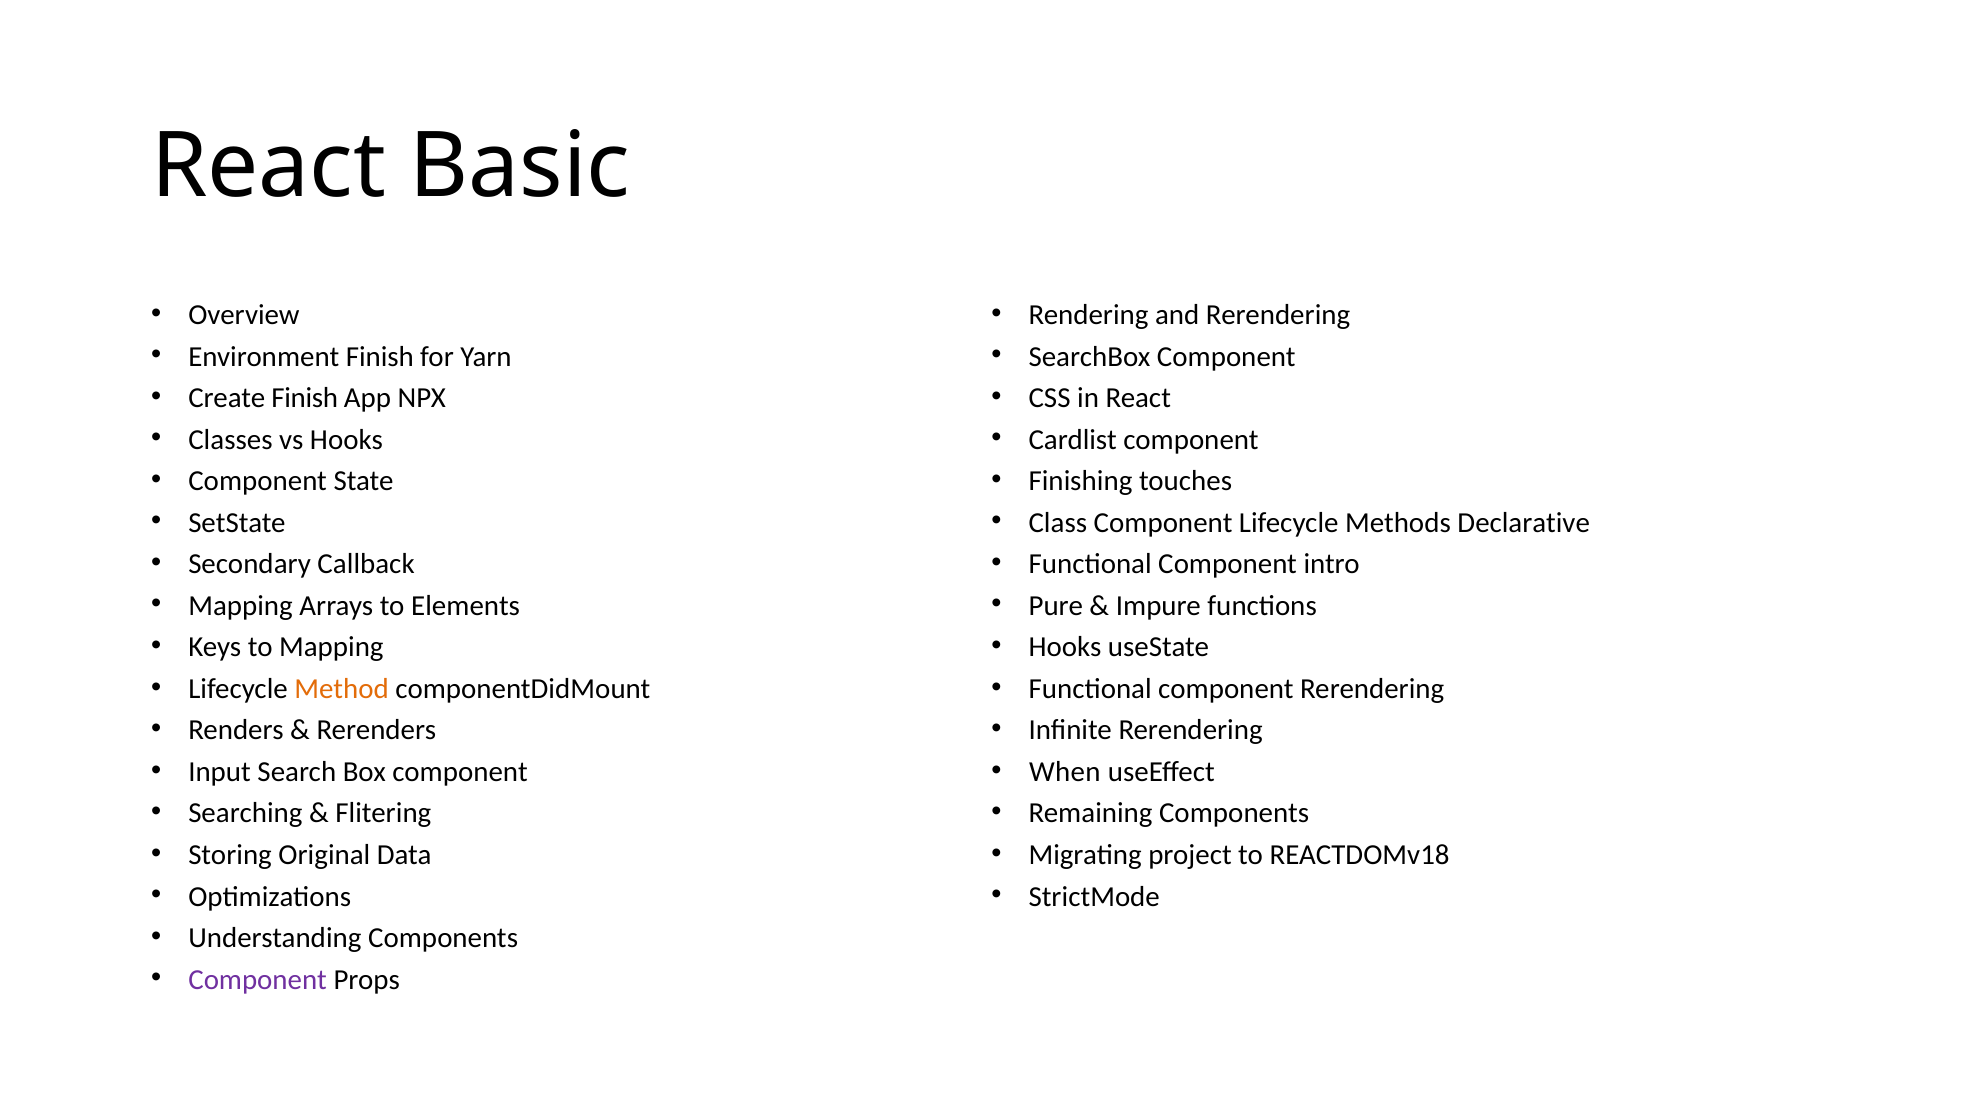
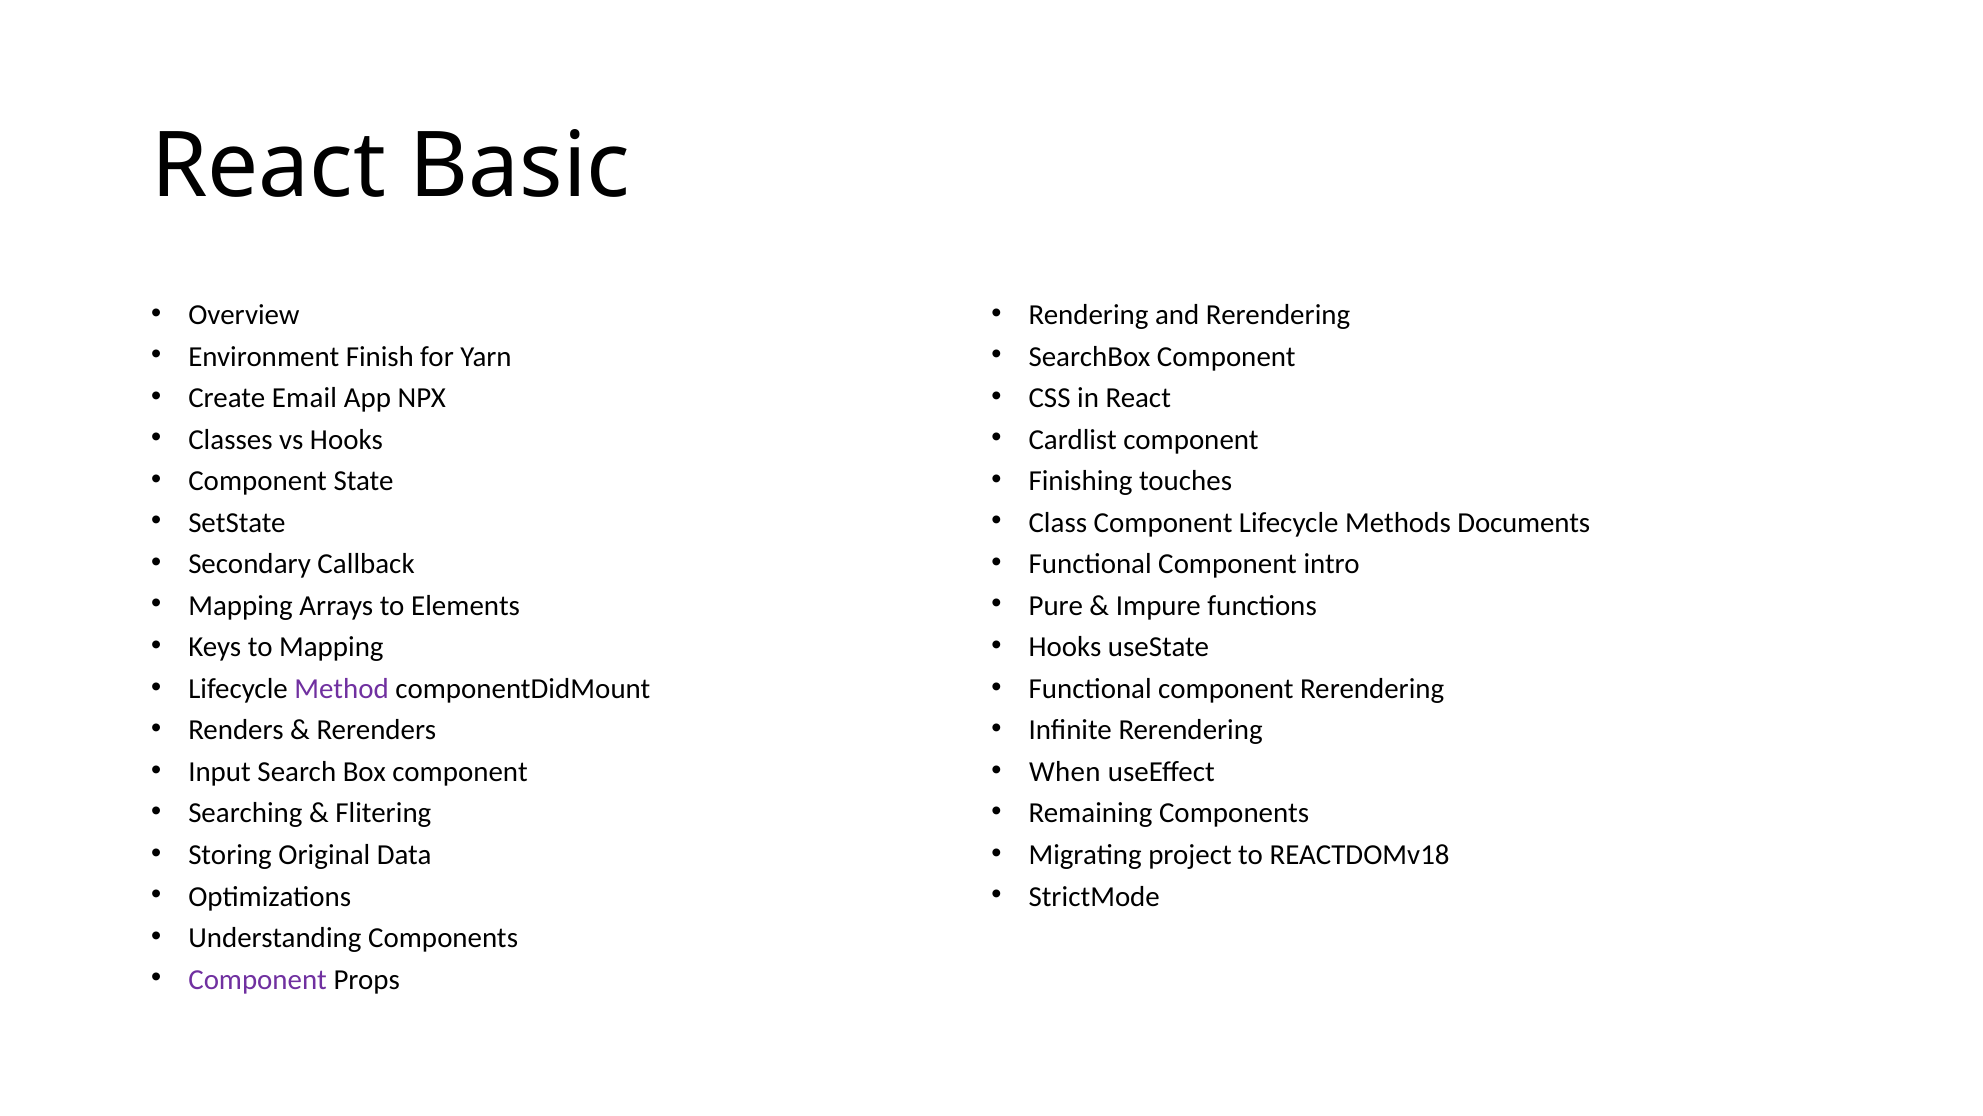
Create Finish: Finish -> Email (304, 398)
Declarative: Declarative -> Documents (1524, 522)
Method colour: orange -> purple (342, 688)
